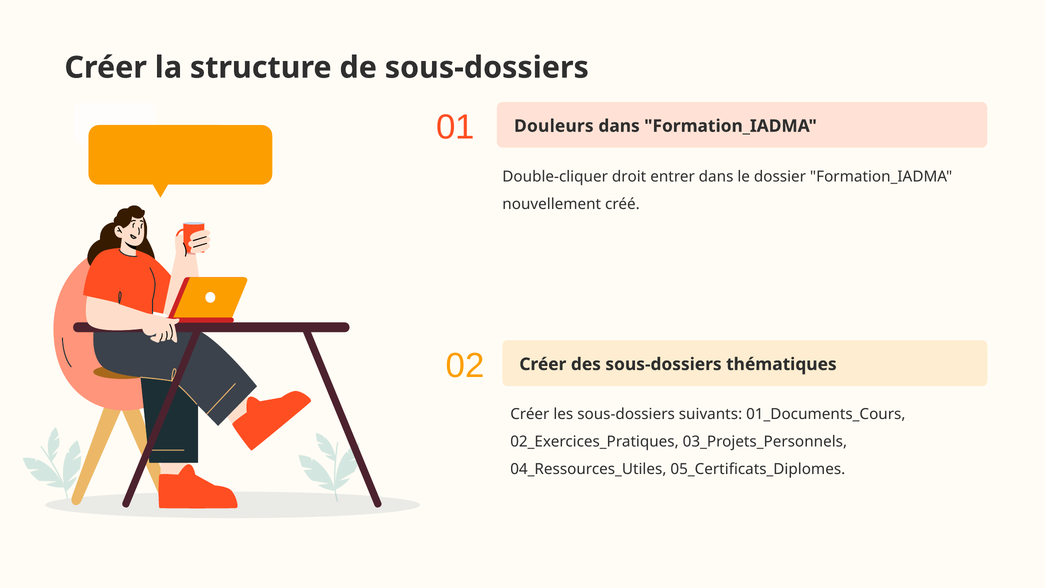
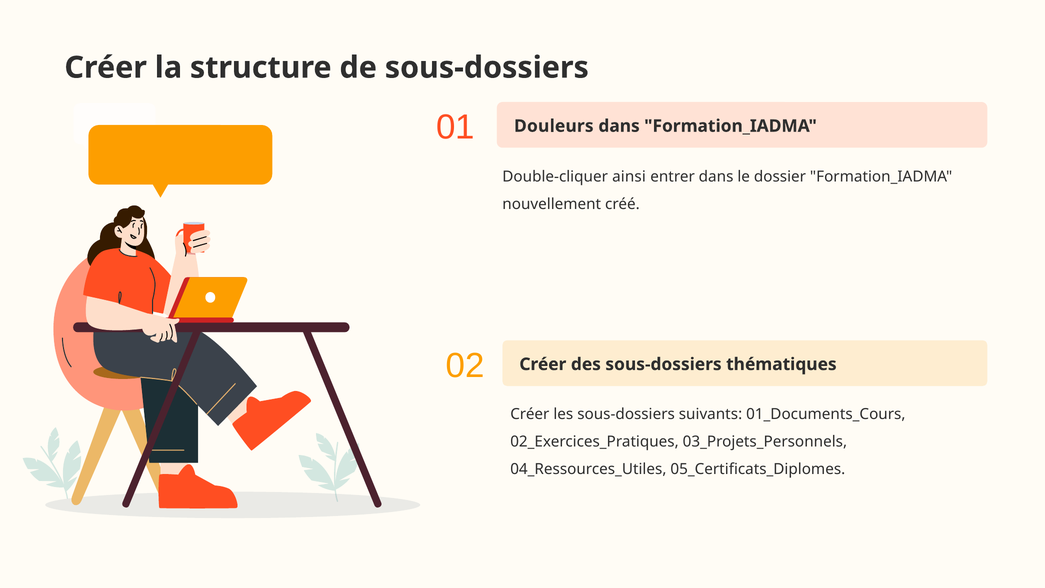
droit: droit -> ainsi (629, 177)
